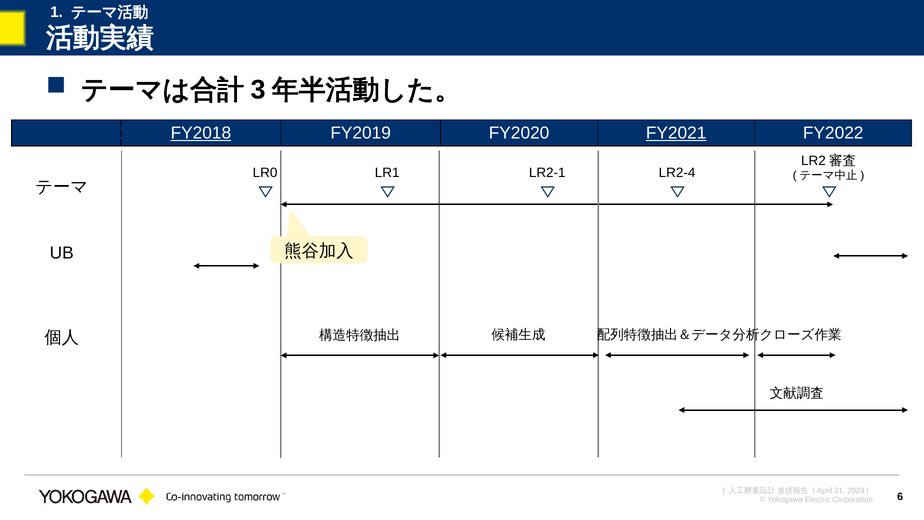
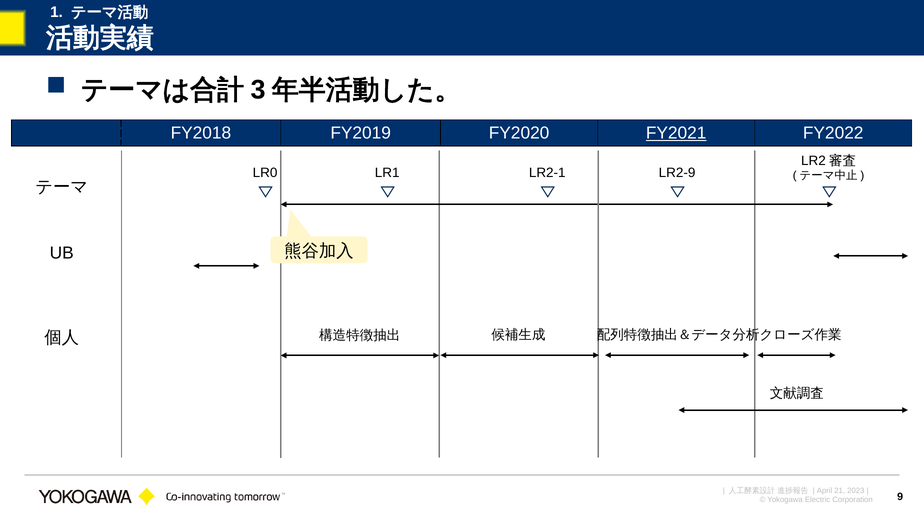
FY2018 underline: present -> none (201, 133)
LR2-4: LR2-4 -> LR2-9 (677, 173)
6: 6 -> 9 (900, 496)
